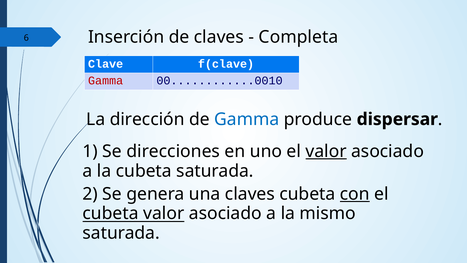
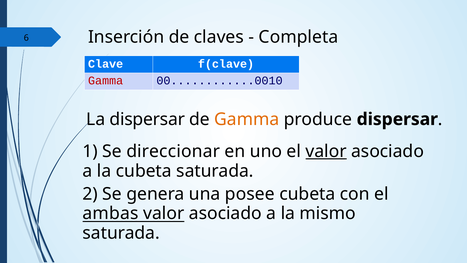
La dirección: dirección -> dispersar (147, 119)
Gamma colour: blue -> orange (247, 119)
direcciones: direcciones -> direccionar (173, 151)
una claves: claves -> posee (250, 194)
con underline: present -> none (355, 194)
cubeta: cubeta -> ambas (111, 213)
